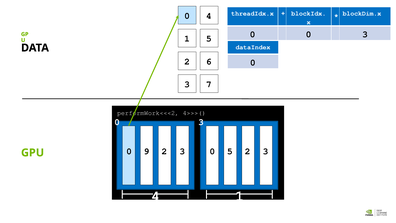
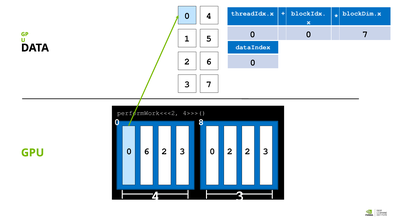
0 0 3: 3 -> 7 (365, 34)
3: 3 -> 8 (201, 122)
0 9: 9 -> 6 (147, 151)
0 5: 5 -> 2 (230, 151)
4 1: 1 -> 3 (240, 196)
